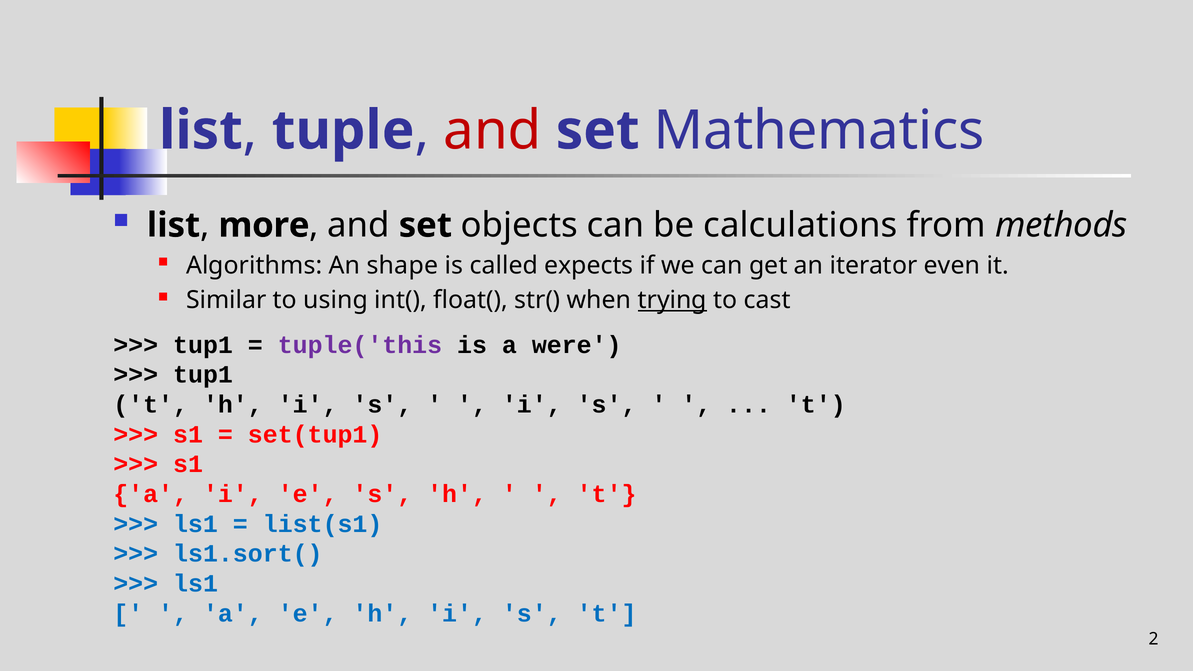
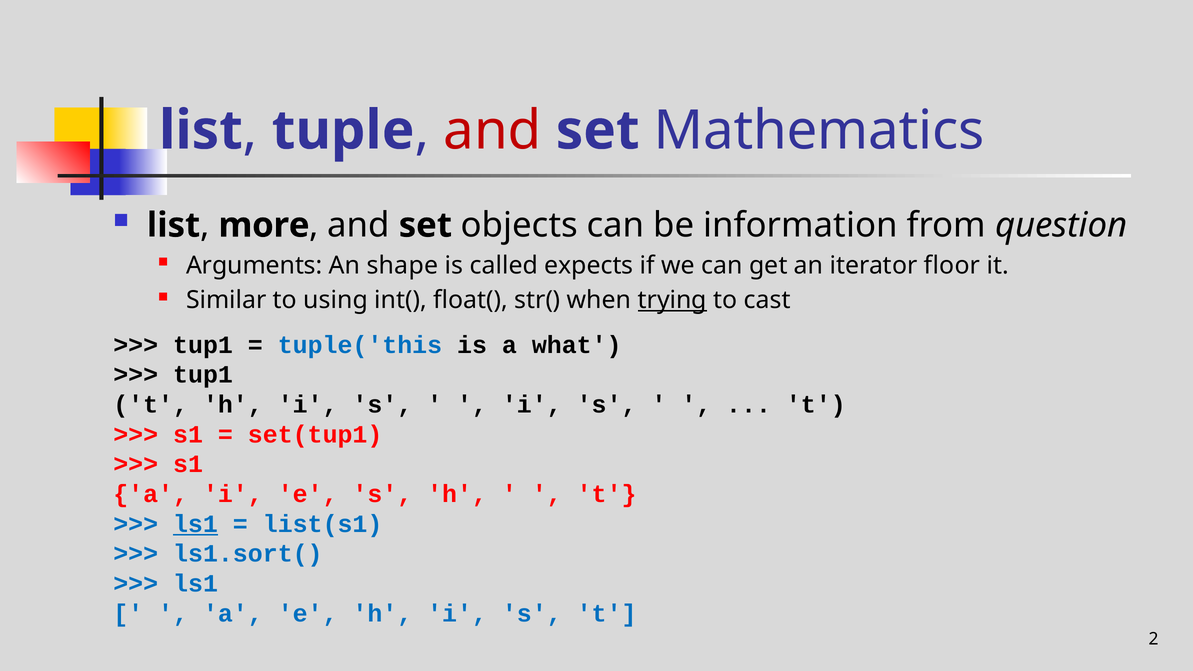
calculations: calculations -> information (800, 225)
methods: methods -> question (1061, 225)
Algorithms: Algorithms -> Arguments (254, 265)
even: even -> floor (952, 265)
tuple('this colour: purple -> blue (360, 345)
were: were -> what (577, 345)
ls1 underline: none -> present (195, 524)
